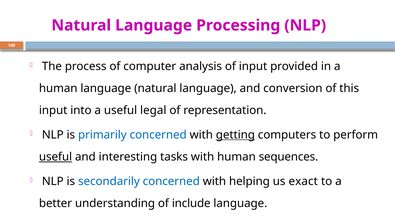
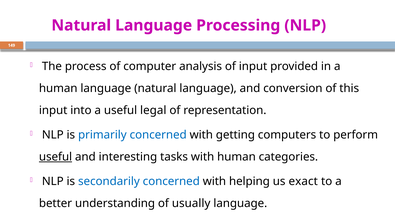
getting underline: present -> none (235, 135)
sequences: sequences -> categories (288, 157)
include: include -> usually (191, 204)
